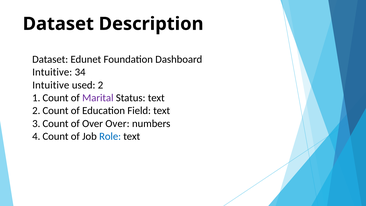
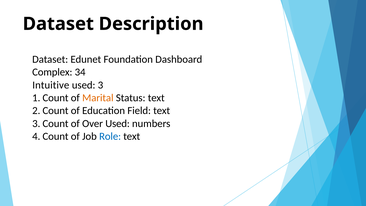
Intuitive: Intuitive -> Complex (52, 72)
2: 2 -> 3 (101, 85)
Marital colour: purple -> orange (98, 98)
Over Over: Over -> Used (118, 123)
